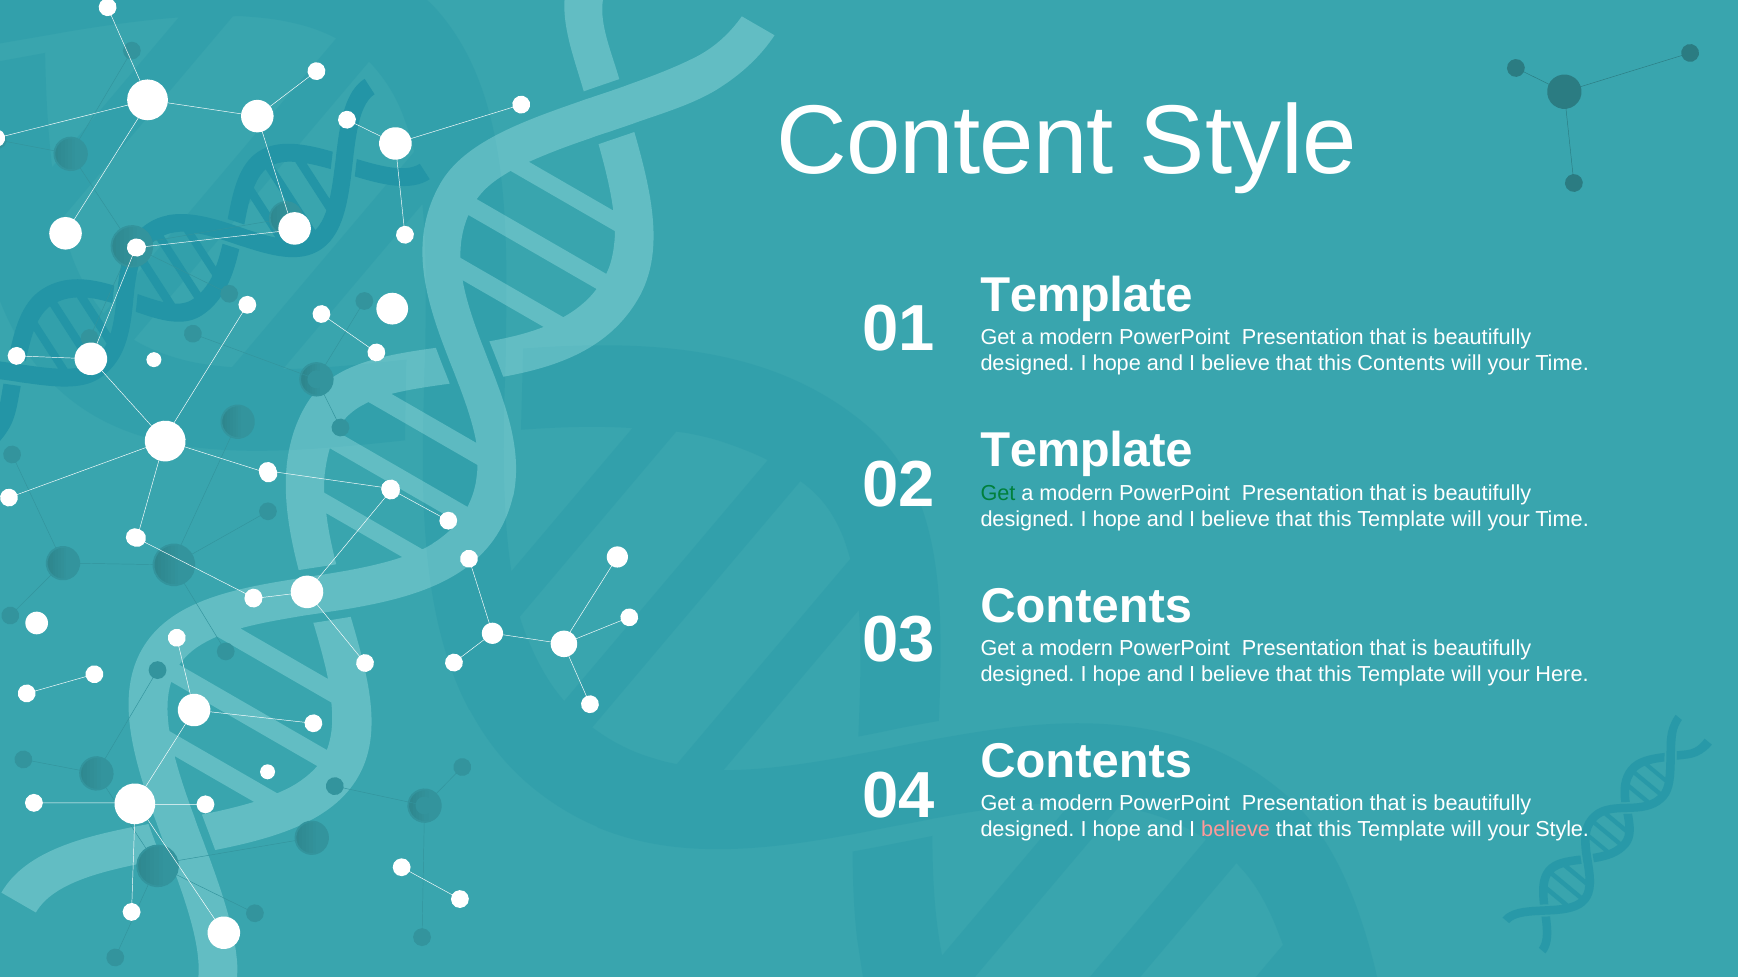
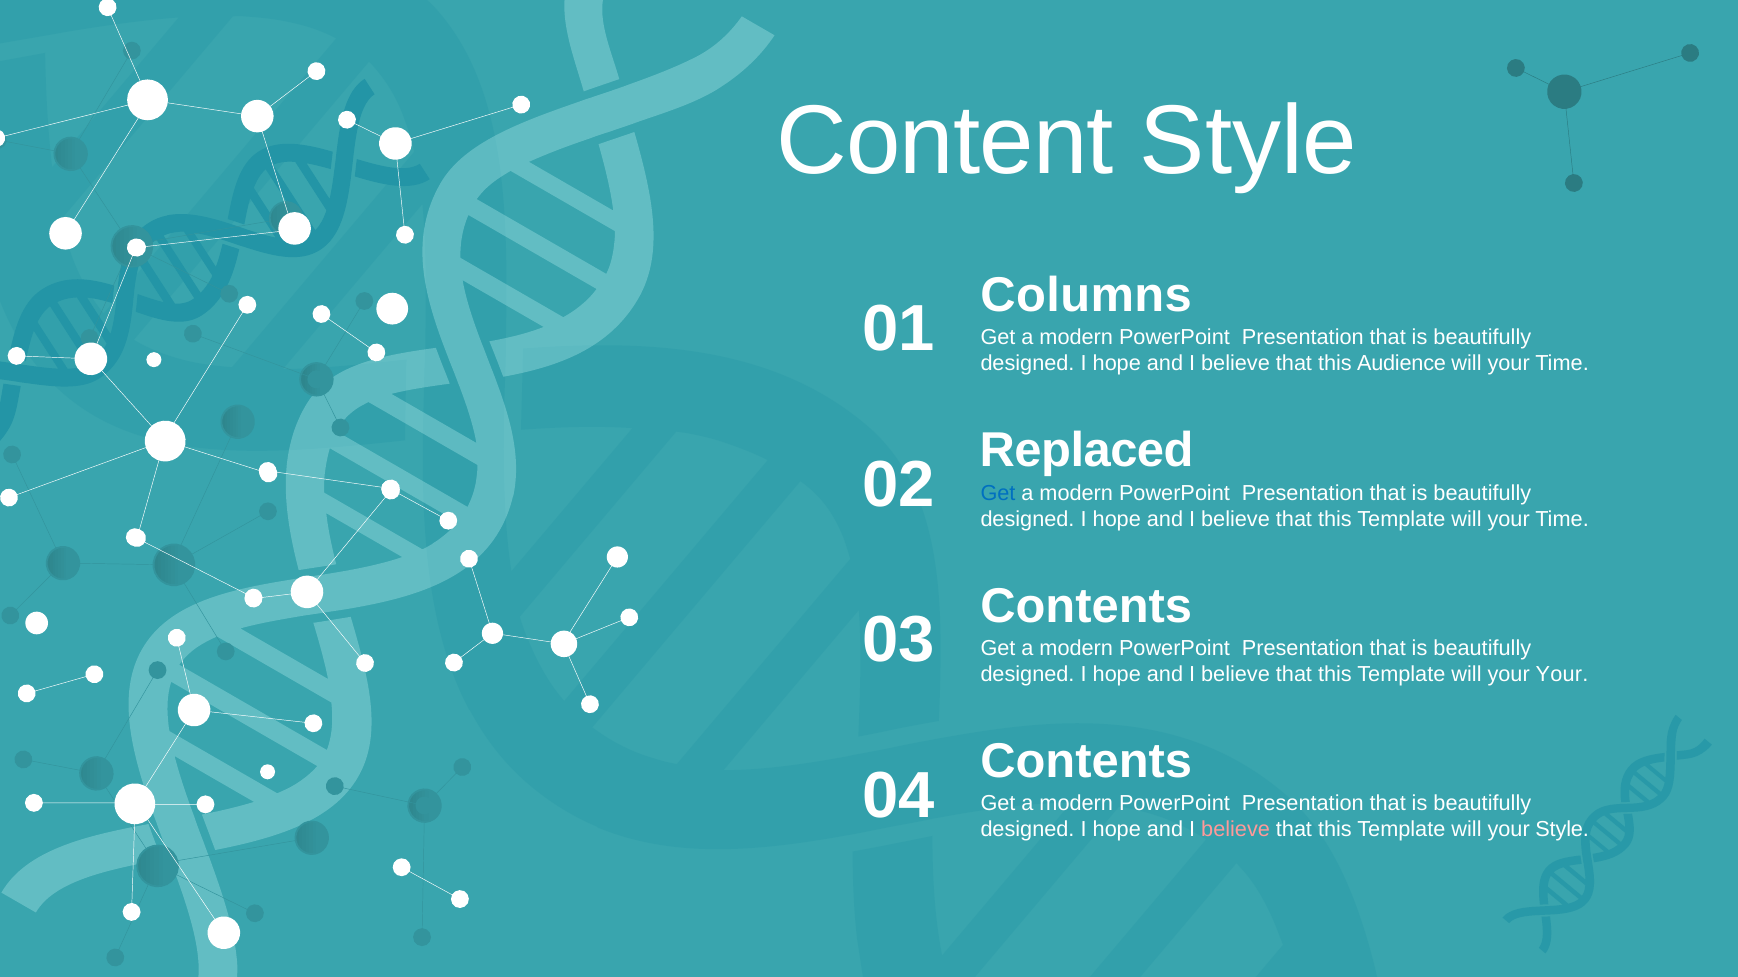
Template: Template -> Columns (1086, 296)
this Contents: Contents -> Audience (1402, 364)
Template: Template -> Replaced (1087, 451)
Get colour: green -> blue (998, 493)
your Here: Here -> Your (1562, 675)
